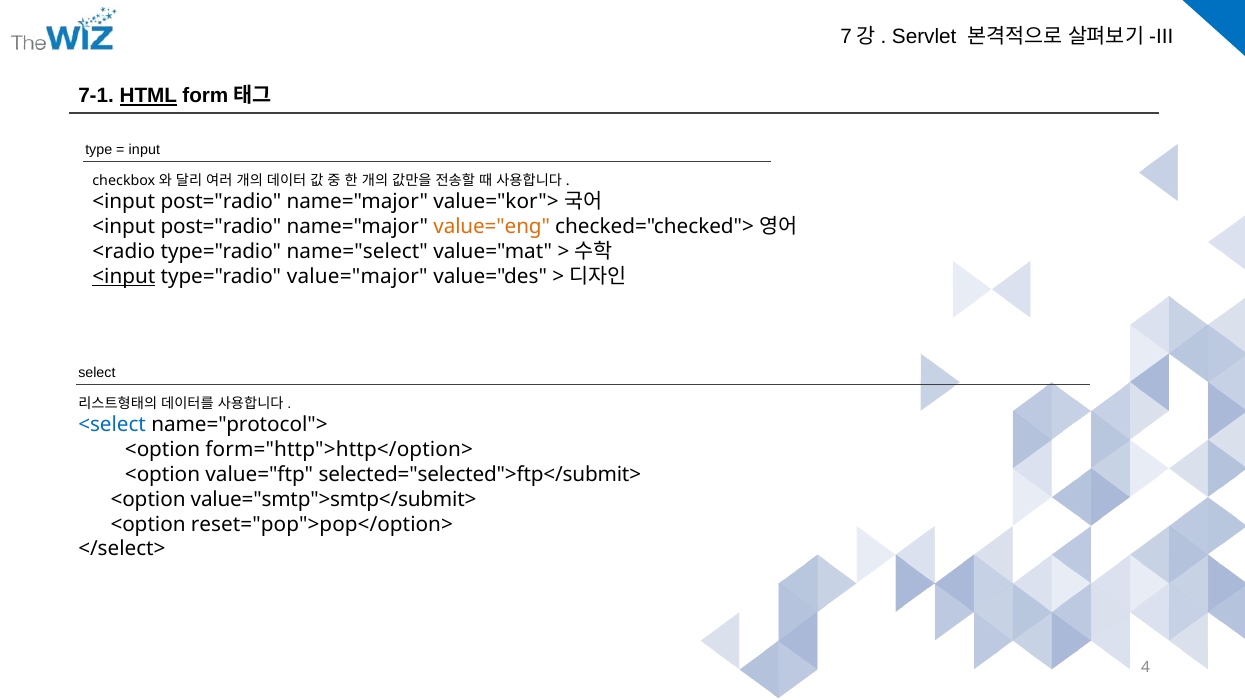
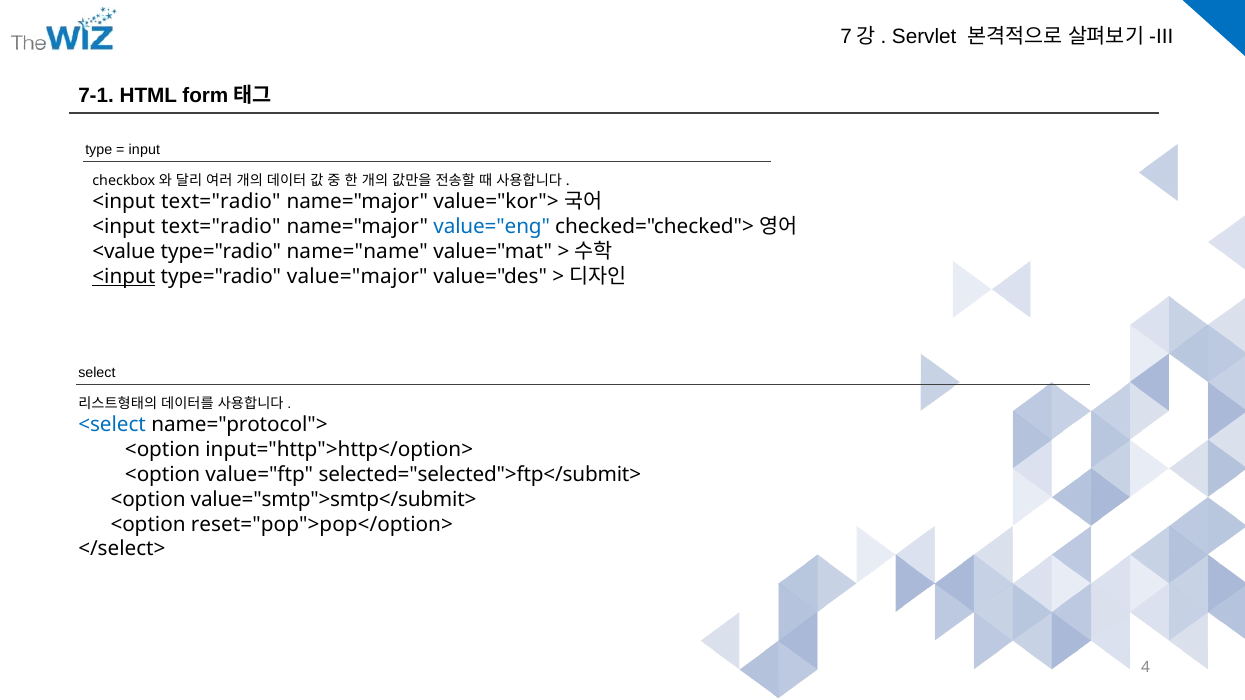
HTML underline: present -> none (148, 96)
post="radio: post="radio -> text="radio (221, 202)
post="radio: post="radio -> text="radio (221, 227)
value="eng colour: orange -> blue (492, 227)
<radio: <radio -> <value (124, 252)
name="select: name="select -> name="name (357, 252)
form="http">http</option>: form="http">http</option> -> input="http">http</option> (339, 450)
